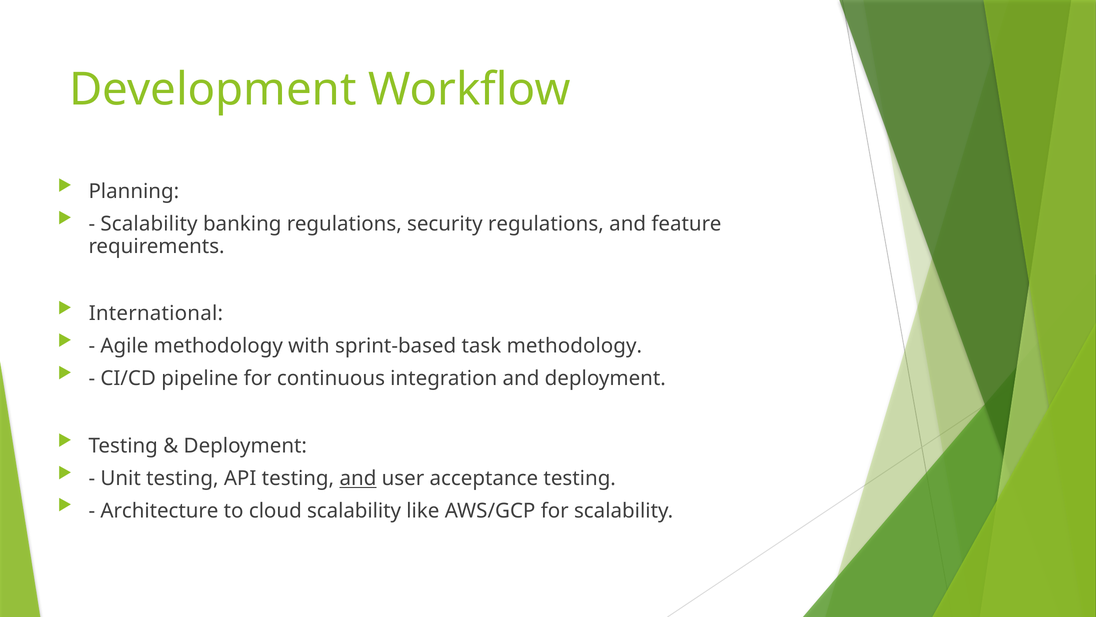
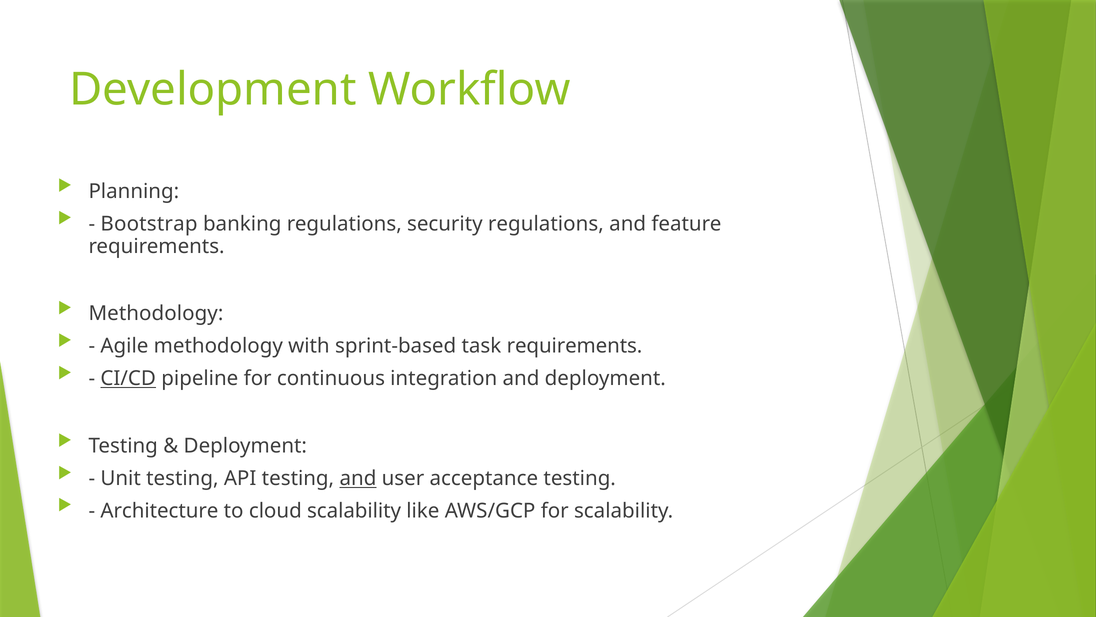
Scalability: Scalability -> Bootstrap (149, 224)
International: International -> Methodology (156, 313)
task methodology: methodology -> requirements (574, 346)
CI/CD underline: none -> present (128, 378)
